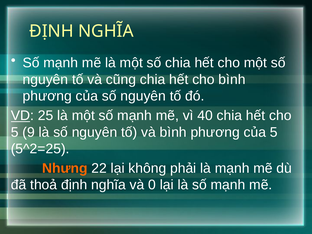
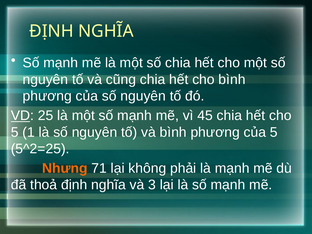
40: 40 -> 45 (205, 116)
9: 9 -> 1 (29, 132)
22: 22 -> 71 (99, 168)
0: 0 -> 3 (152, 185)
